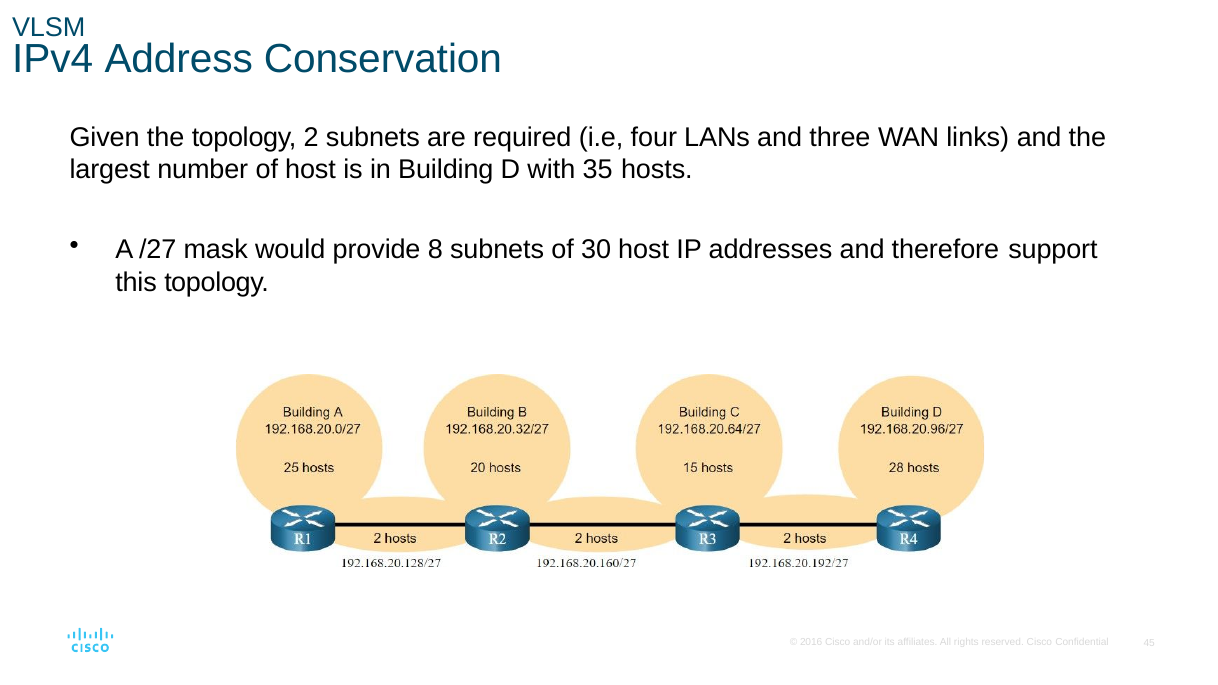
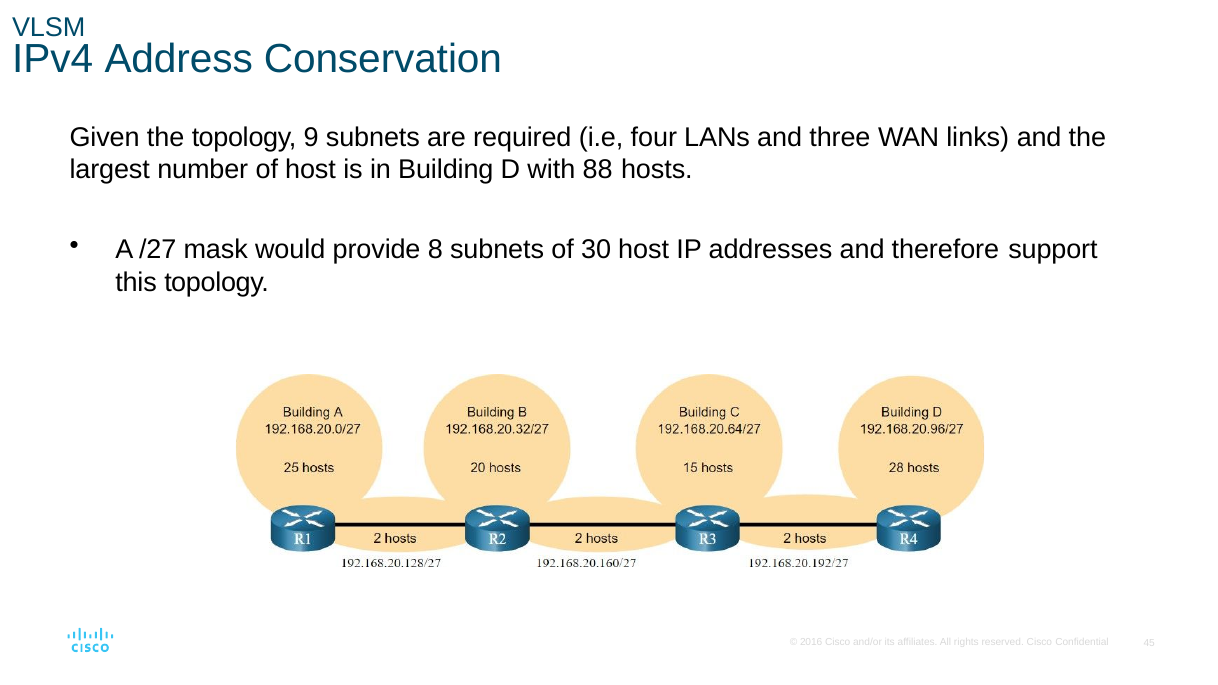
2: 2 -> 9 (311, 138)
35: 35 -> 88 (598, 170)
